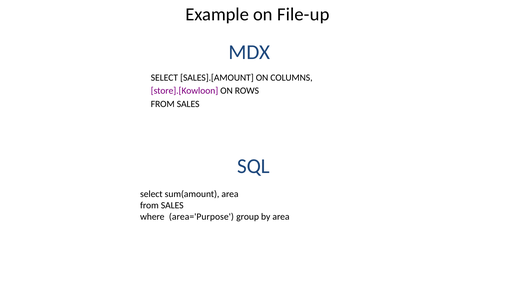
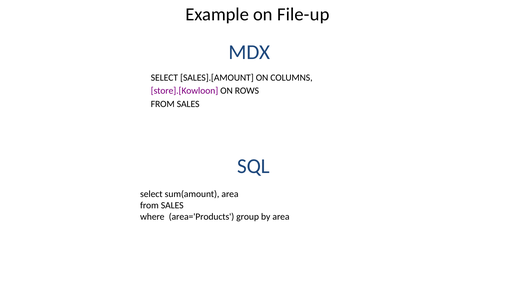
area='Purpose: area='Purpose -> area='Products (201, 217)
